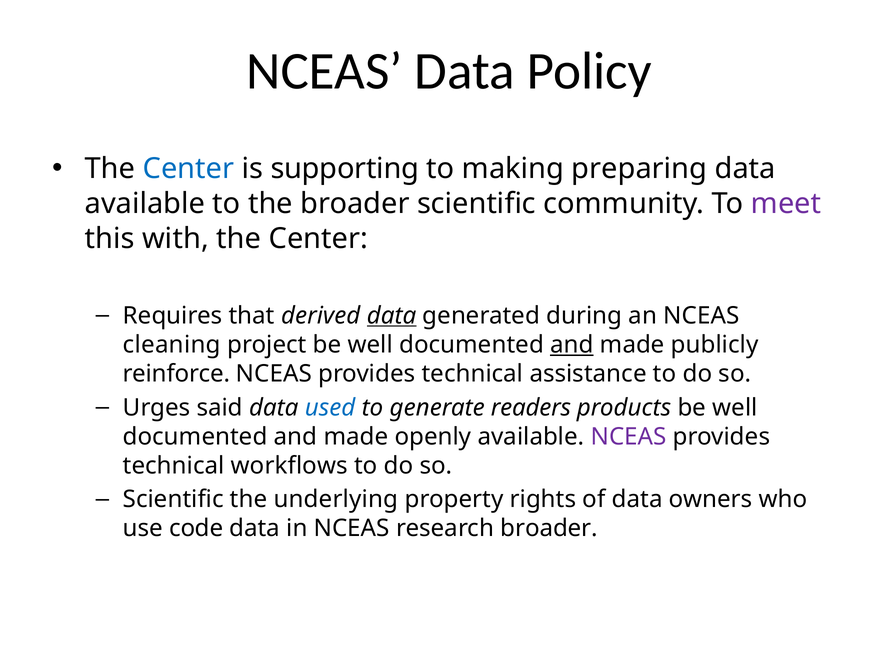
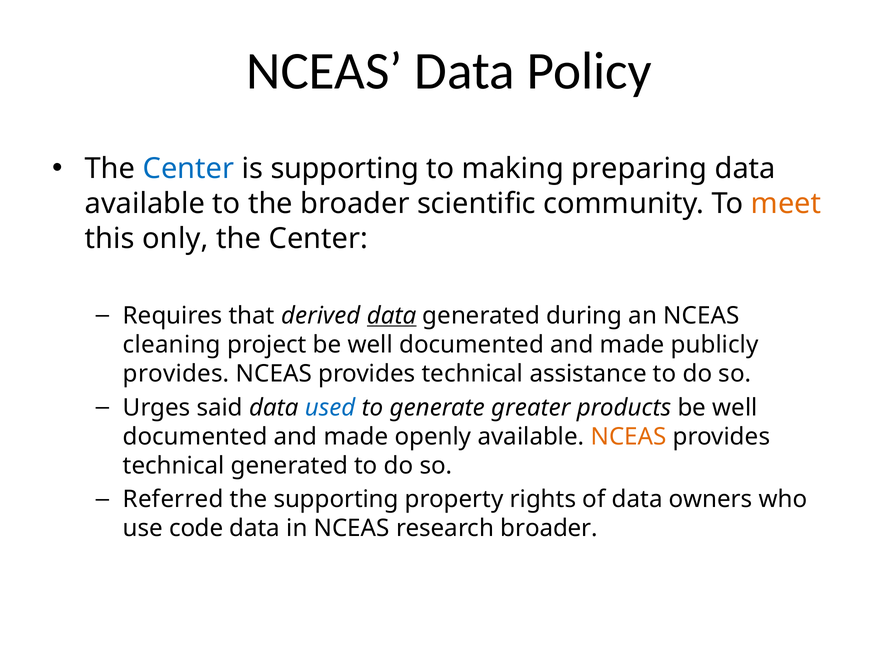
meet colour: purple -> orange (786, 204)
with: with -> only (175, 238)
and underline: present -> none (572, 344)
reinforce: reinforce -> provides (176, 373)
readers: readers -> greater (531, 407)
NCEAS colour: purple -> orange (629, 436)
technical workflows: workflows -> generated (289, 465)
Scientific: Scientific -> Referred (173, 499)
the underlying: underlying -> supporting (336, 499)
